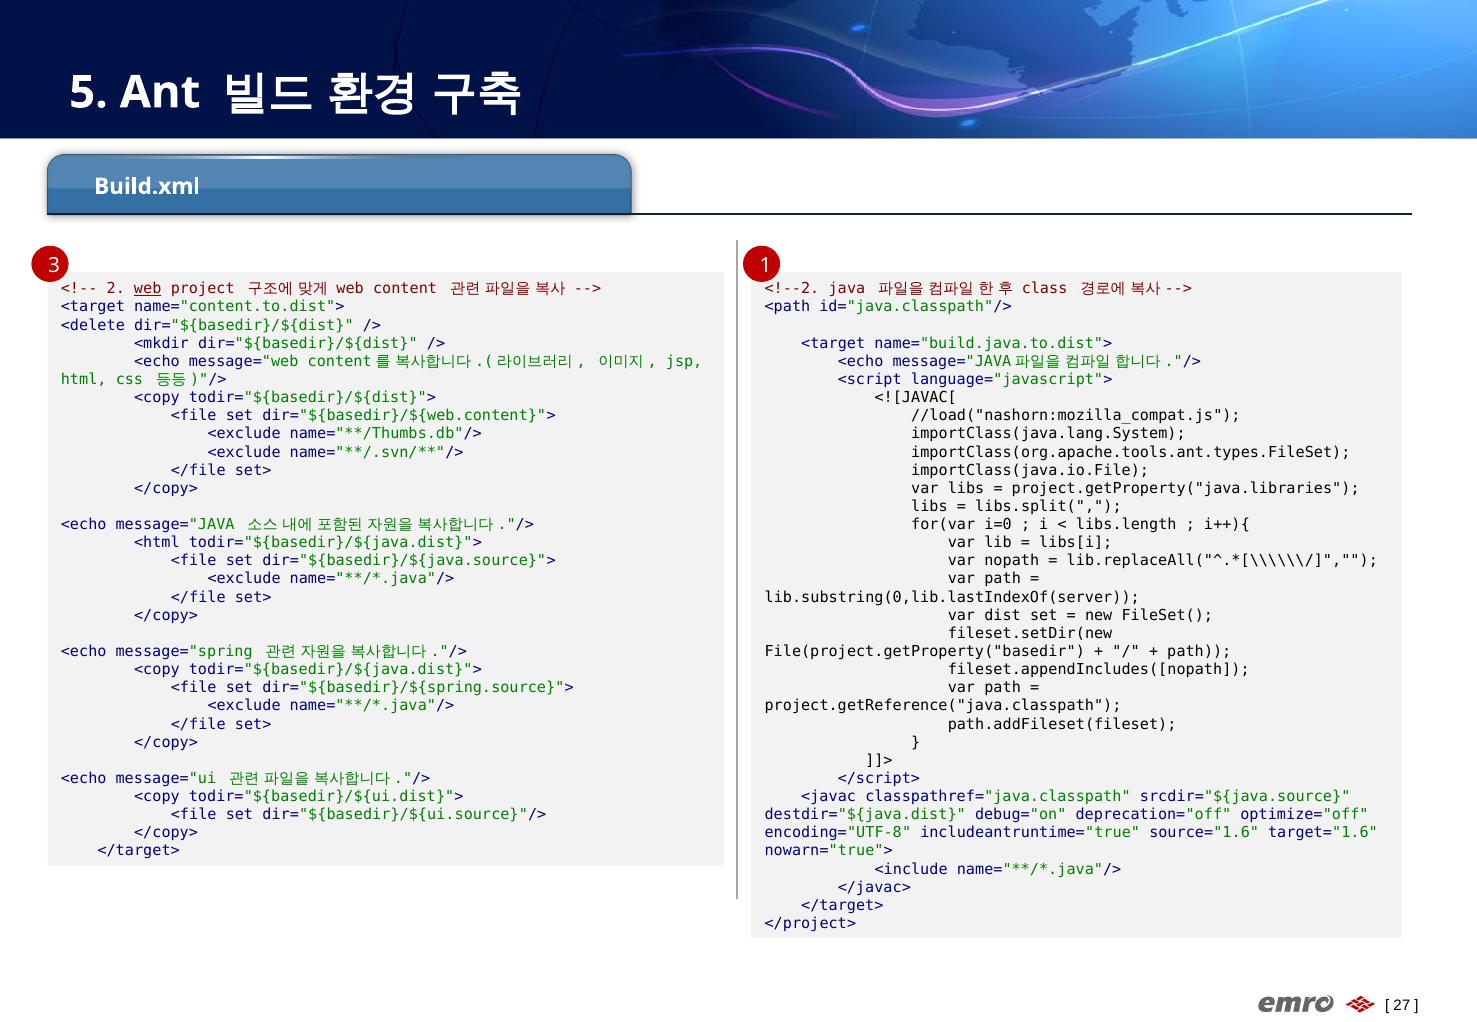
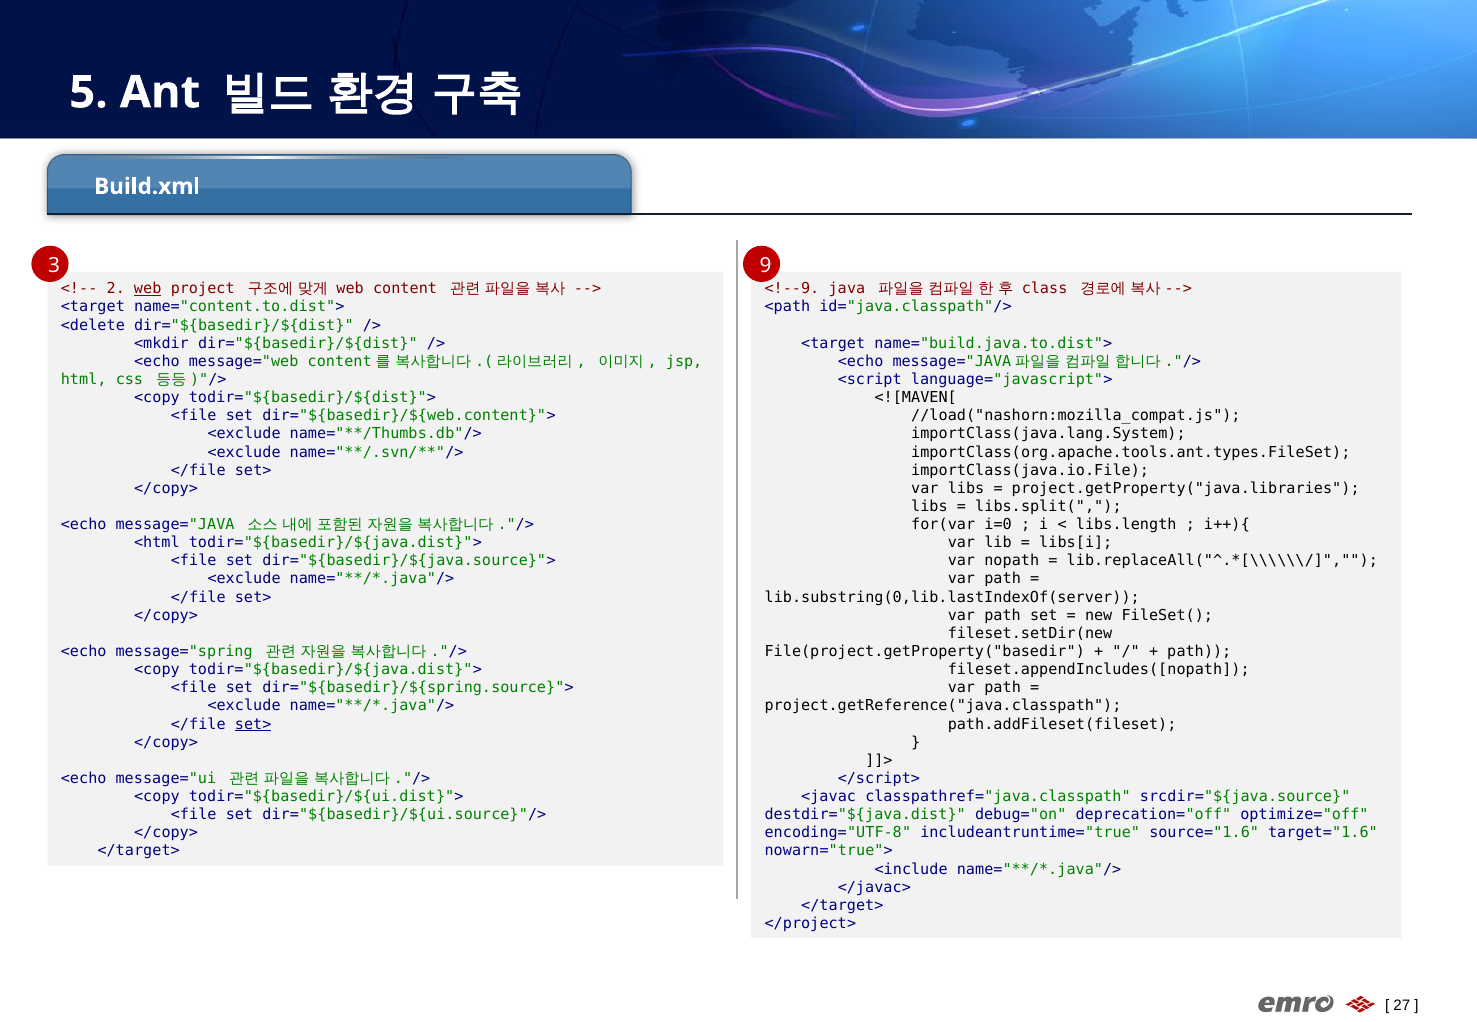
1: 1 -> 9 (766, 265)
<!--2: <!--2 -> <!--9 (792, 289)
<![JAVAC[: <![JAVAC[ -> <![MAVEN[ (916, 398)
dist: dist -> path (1003, 616)
set> underline: none -> present (253, 724)
